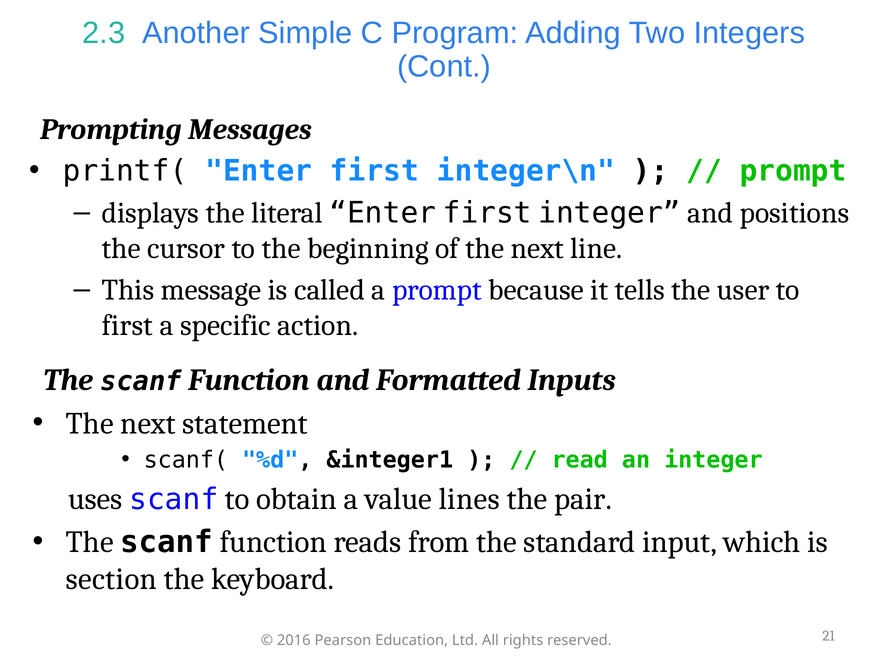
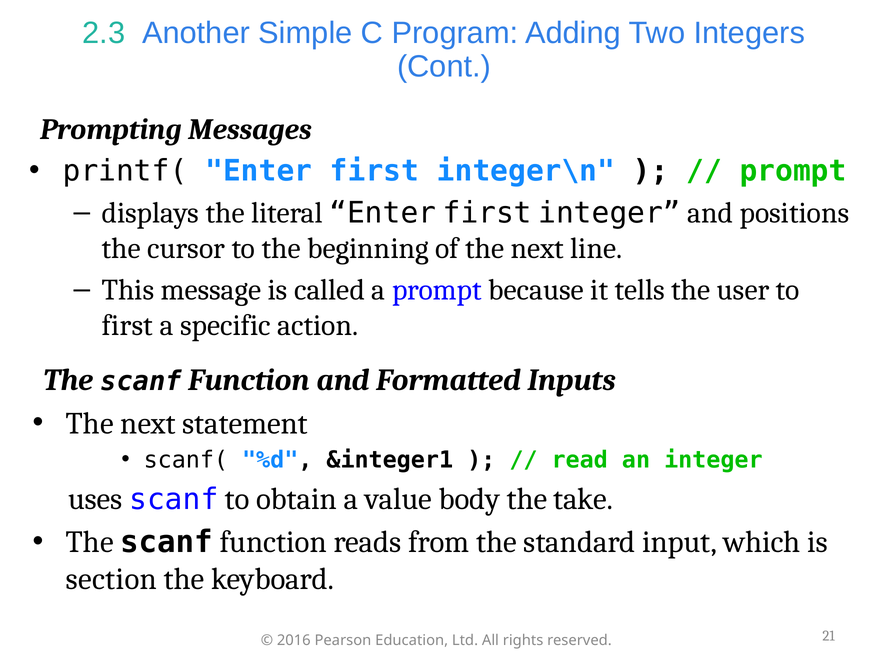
lines: lines -> body (469, 499)
pair: pair -> take (583, 499)
